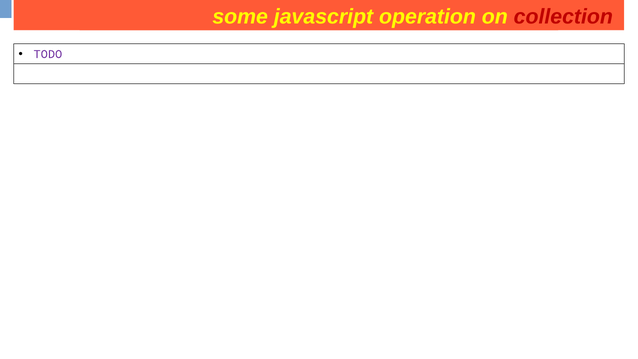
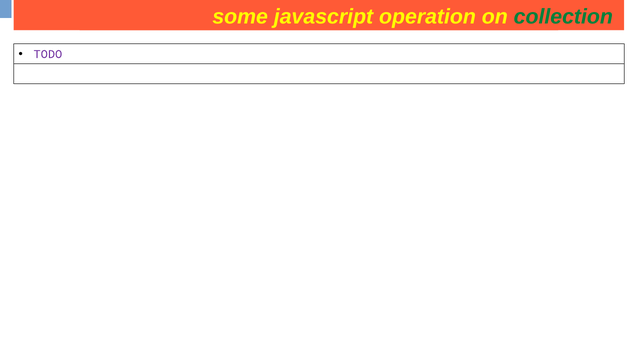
collection colour: red -> green (563, 17)
